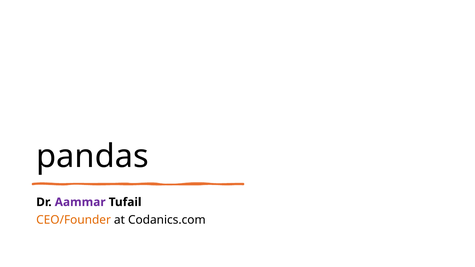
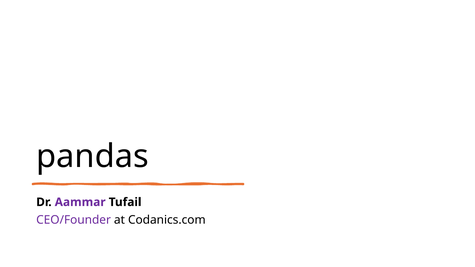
CEO/Founder colour: orange -> purple (74, 220)
